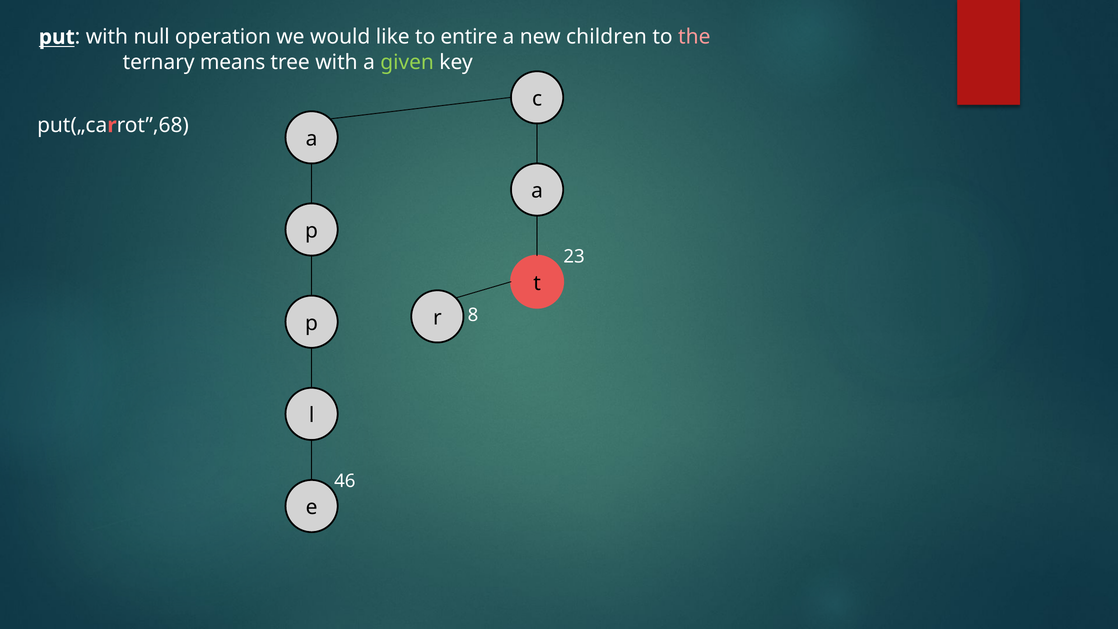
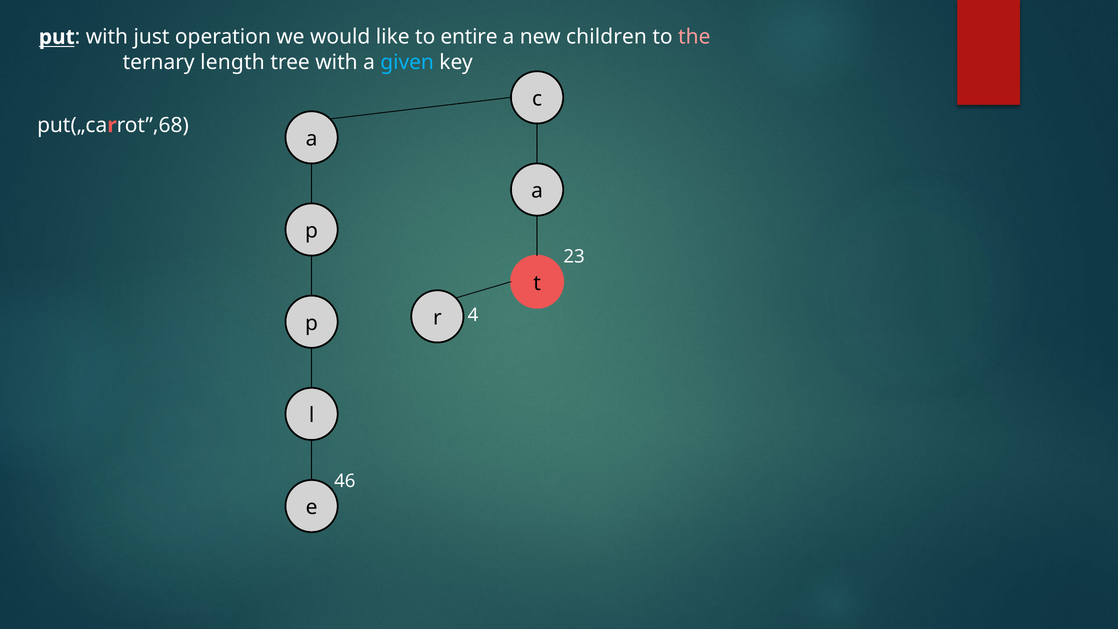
null: null -> just (152, 37)
means: means -> length (232, 62)
given colour: light green -> light blue (407, 62)
8: 8 -> 4 (473, 315)
